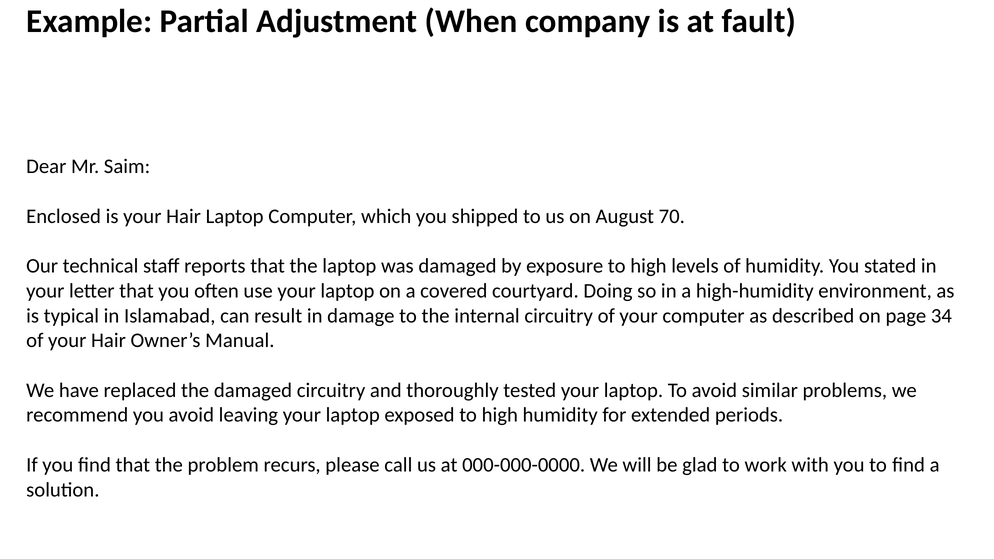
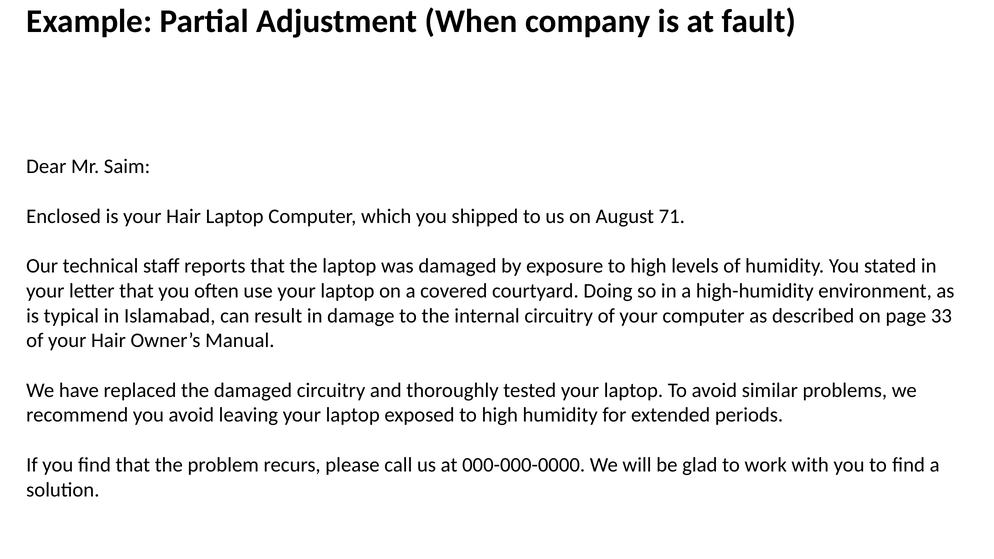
70: 70 -> 71 (672, 216)
34: 34 -> 33 (941, 316)
